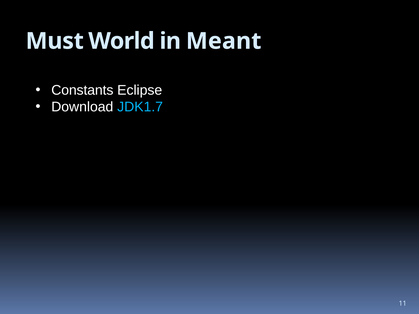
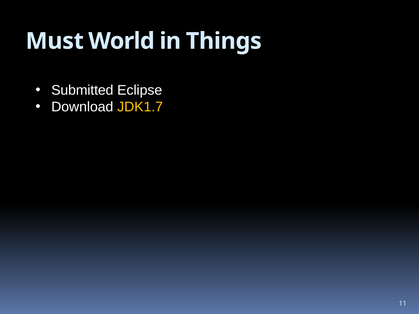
Meant: Meant -> Things (224, 41)
Constants: Constants -> Submitted (82, 90)
JDK1.7 colour: light blue -> yellow (140, 107)
